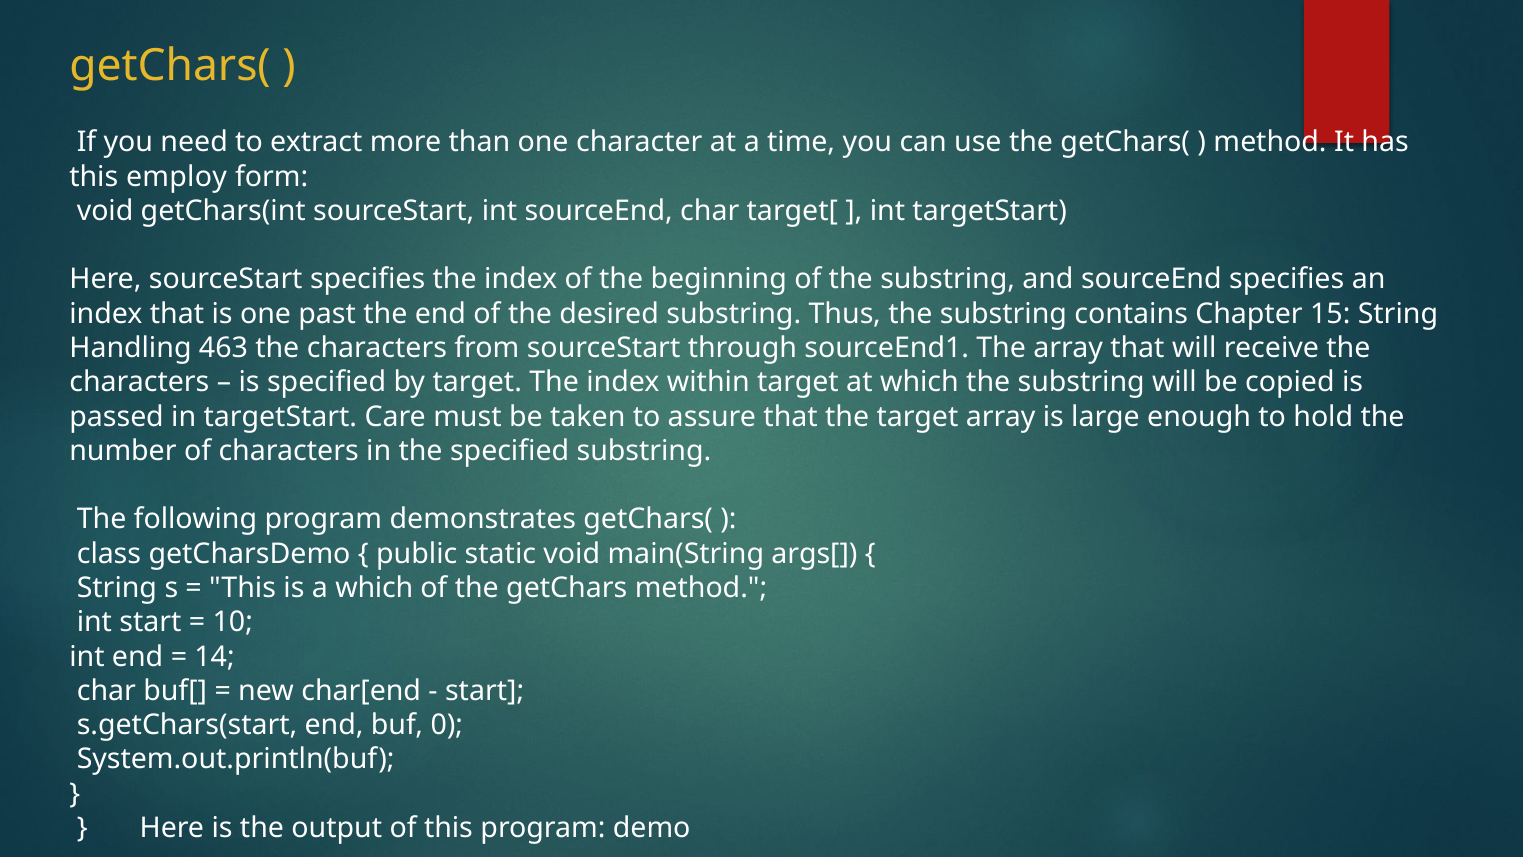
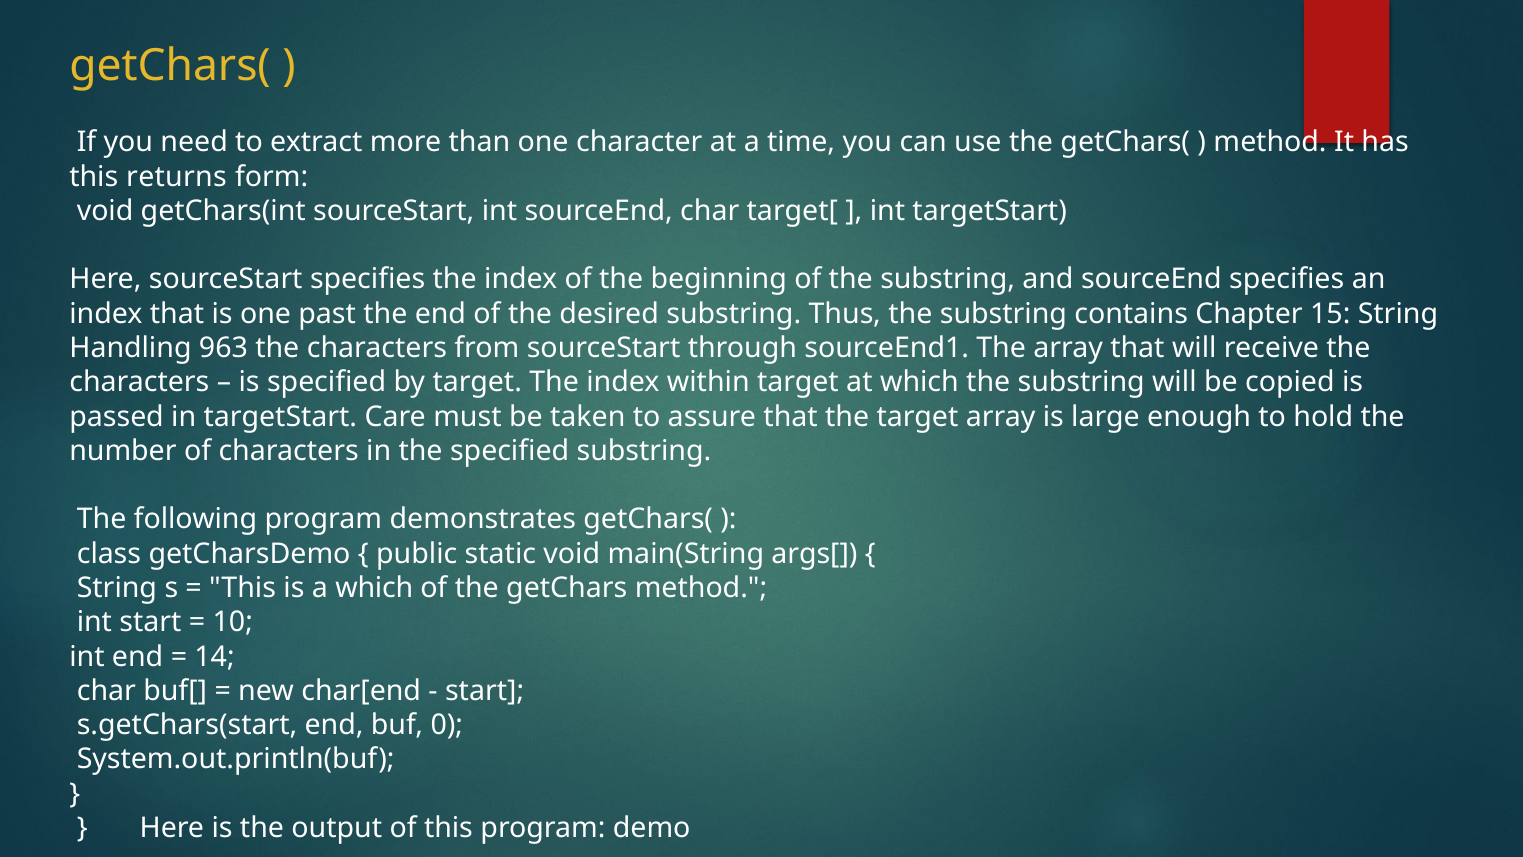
employ: employ -> returns (177, 177)
463: 463 -> 963 (223, 348)
